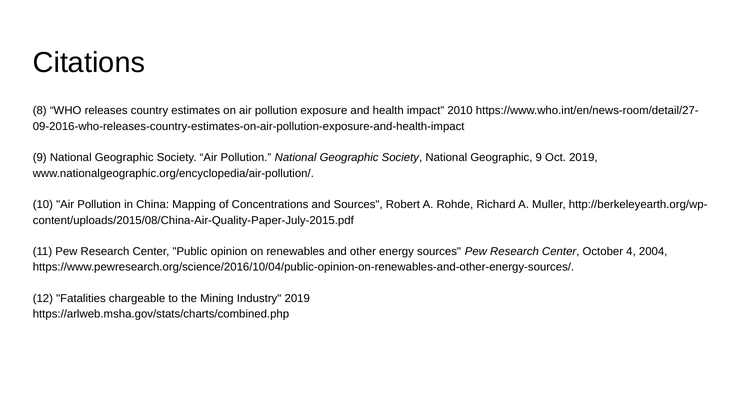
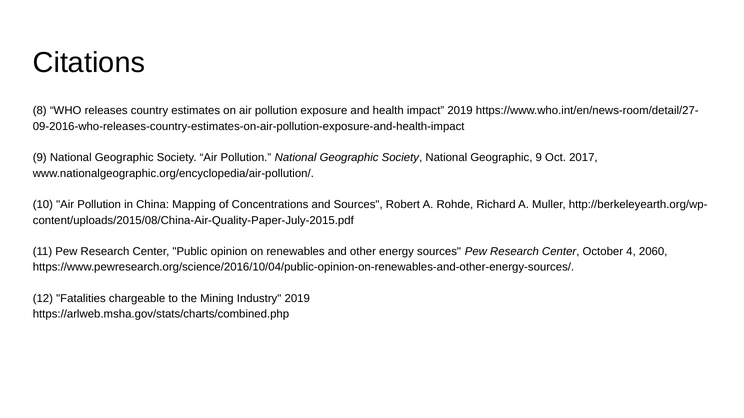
impact 2010: 2010 -> 2019 (460, 111)
Oct 2019: 2019 -> 2017 (583, 158)
2004: 2004 -> 2060 (653, 252)
